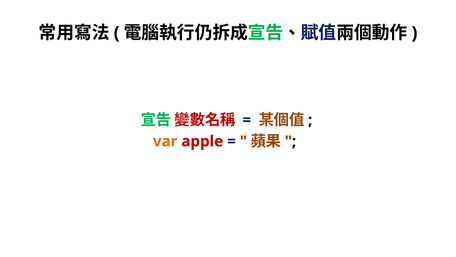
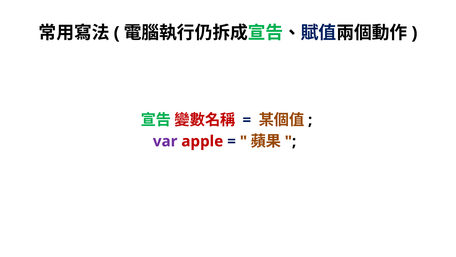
var colour: orange -> purple (165, 141)
